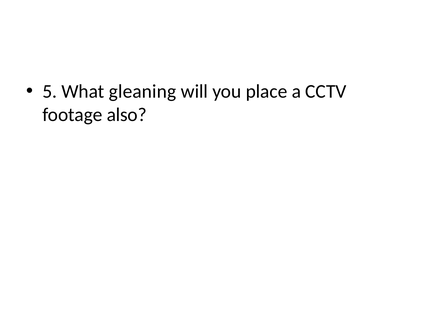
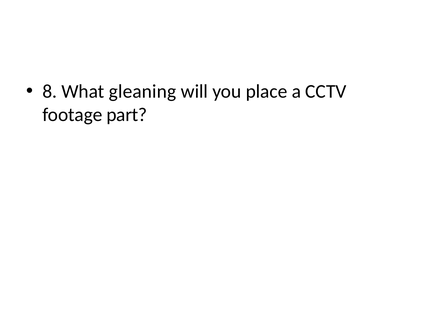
5: 5 -> 8 (50, 91)
also: also -> part (127, 114)
